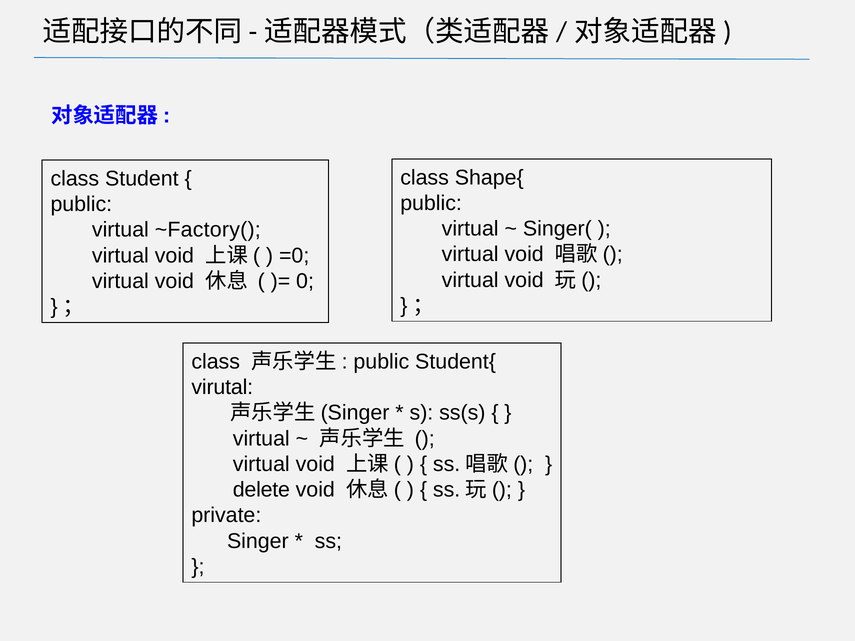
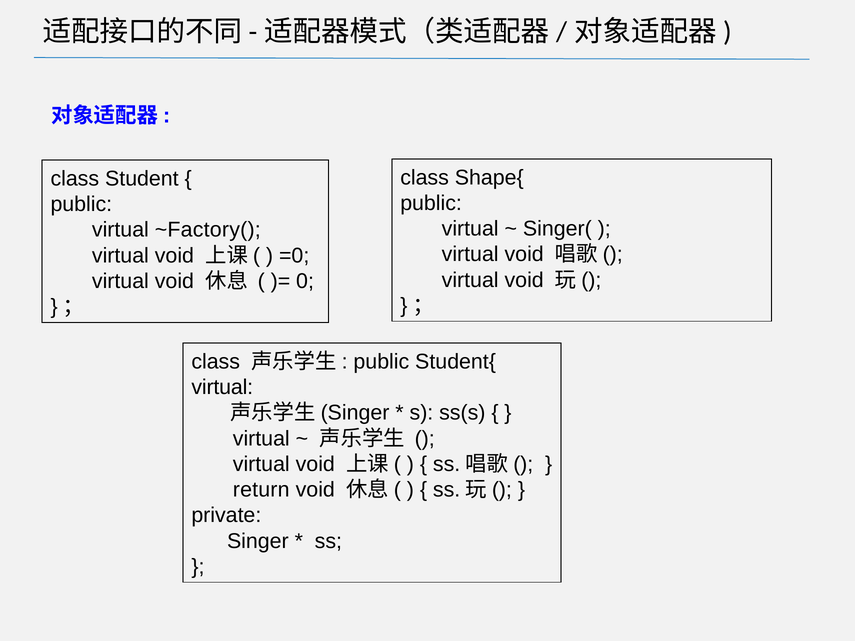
virutal: virutal -> virtual (222, 387)
delete: delete -> return (261, 490)
